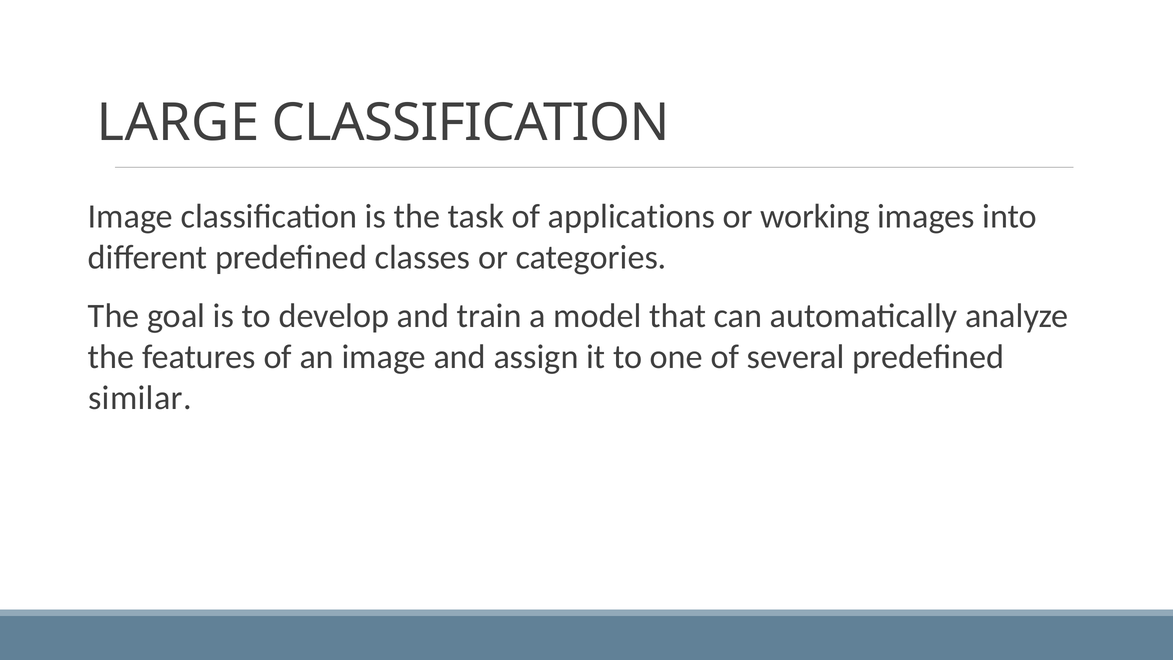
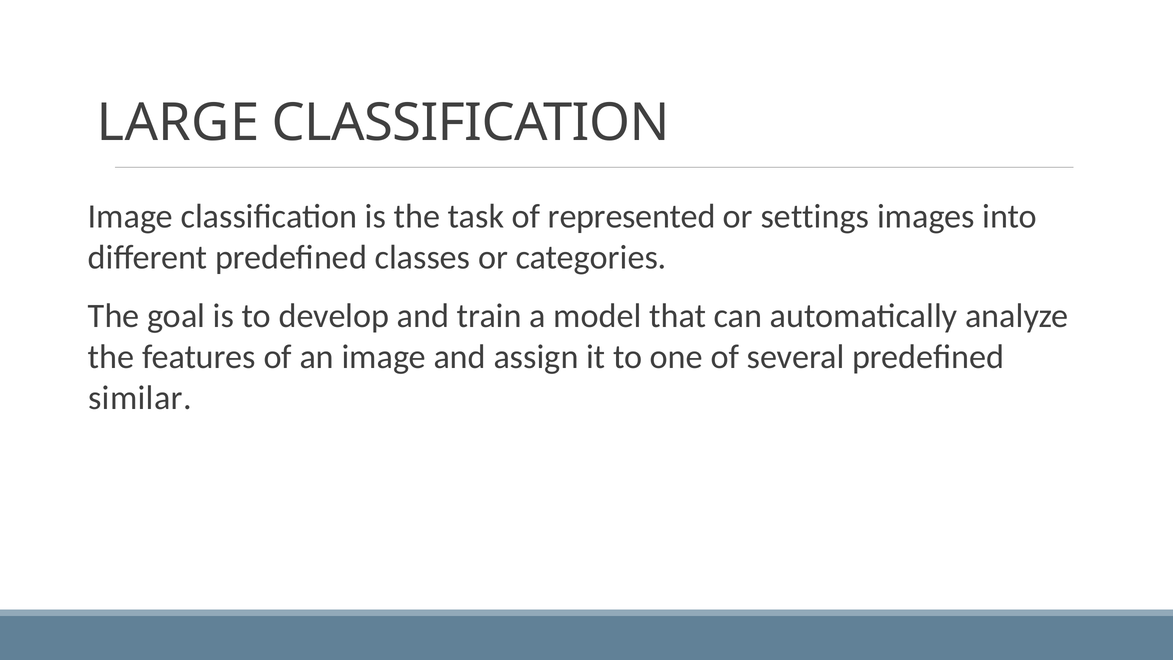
applications: applications -> represented (632, 217)
working: working -> settings (815, 217)
